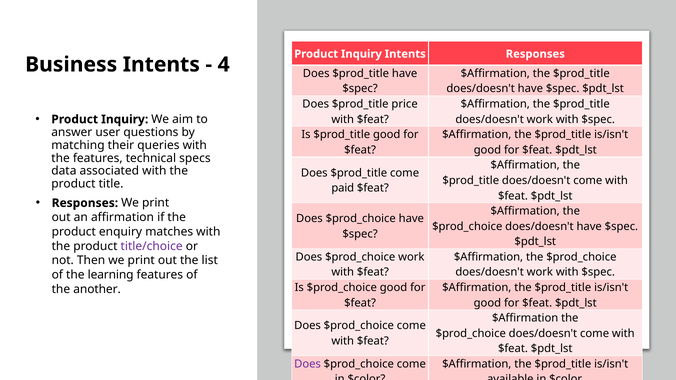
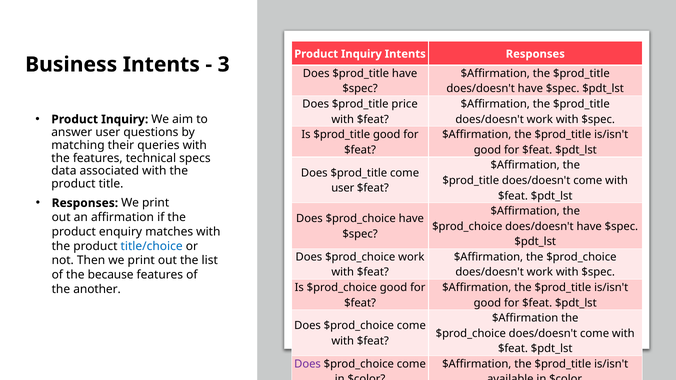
4: 4 -> 3 (224, 65)
paid: paid -> user (343, 188)
title/choice colour: purple -> blue (152, 246)
learning: learning -> because (111, 275)
